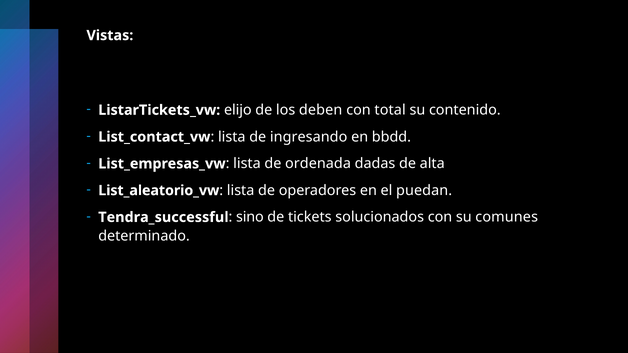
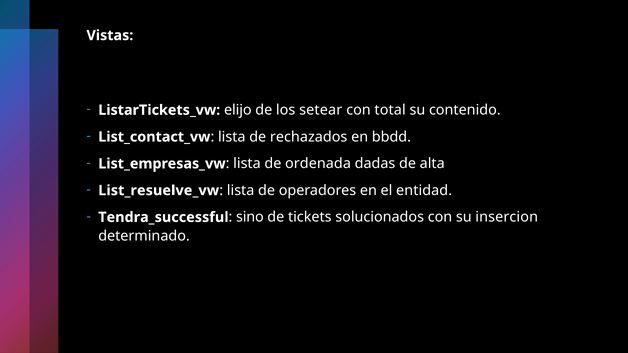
deben: deben -> setear (321, 110)
ingresando: ingresando -> rechazados (309, 137)
List_aleatorio_vw: List_aleatorio_vw -> List_resuelve_vw (159, 191)
puedan: puedan -> entidad (424, 191)
comunes: comunes -> insercion (507, 217)
